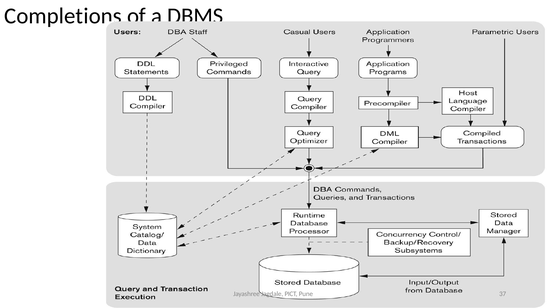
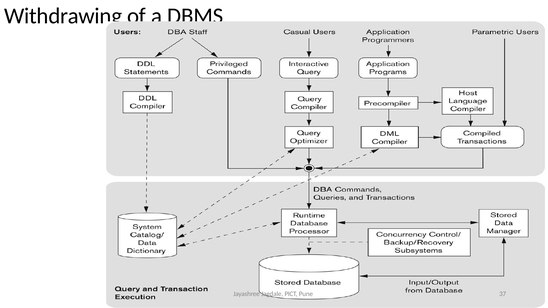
Completions: Completions -> Withdrawing (63, 16)
